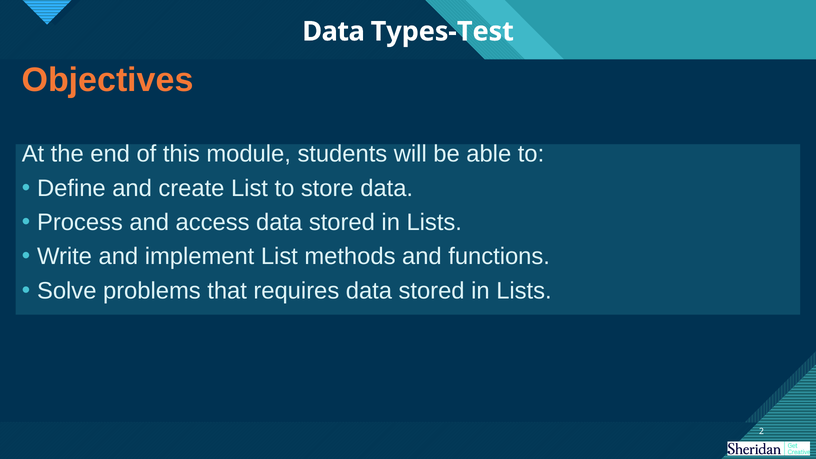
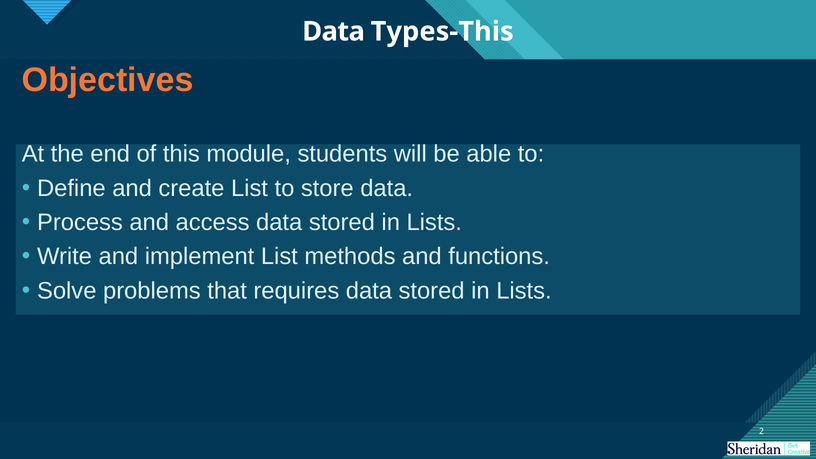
Types-Test: Types-Test -> Types-This (442, 32)
